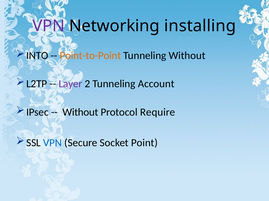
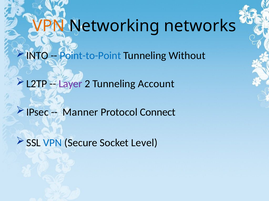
VPN colour: purple -> orange (49, 26)
installing: installing -> networks (200, 26)
Point-to-Point colour: orange -> blue (90, 56)
Without: Without -> Manner (80, 112)
Require: Require -> Connect (158, 112)
Point: Point -> Level (144, 143)
